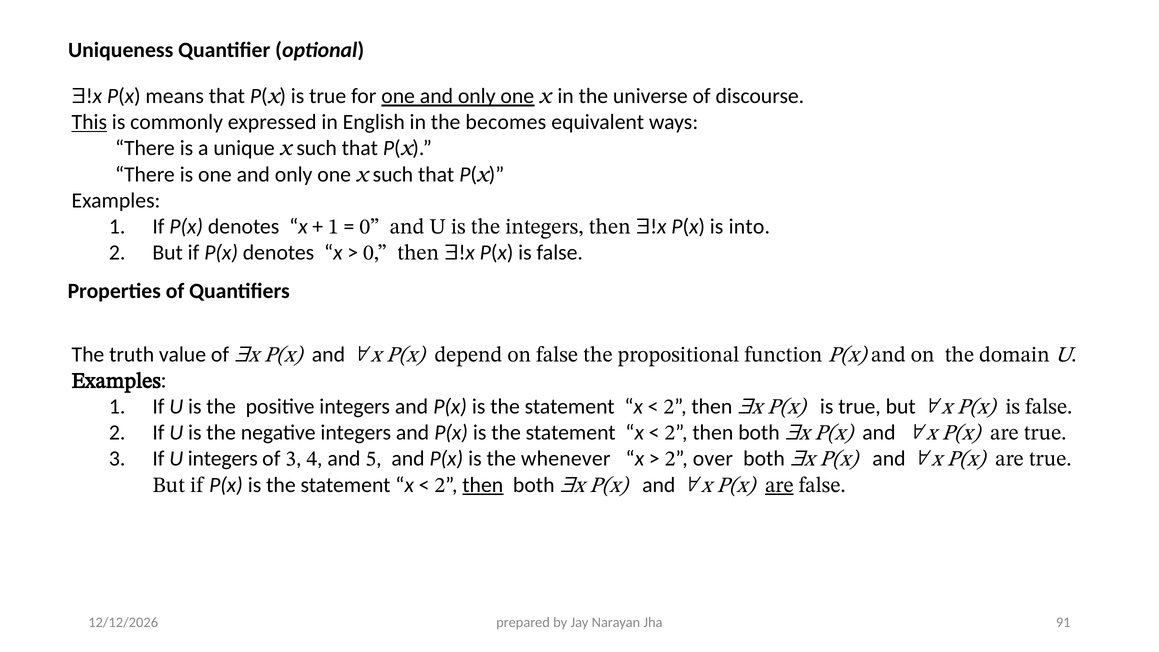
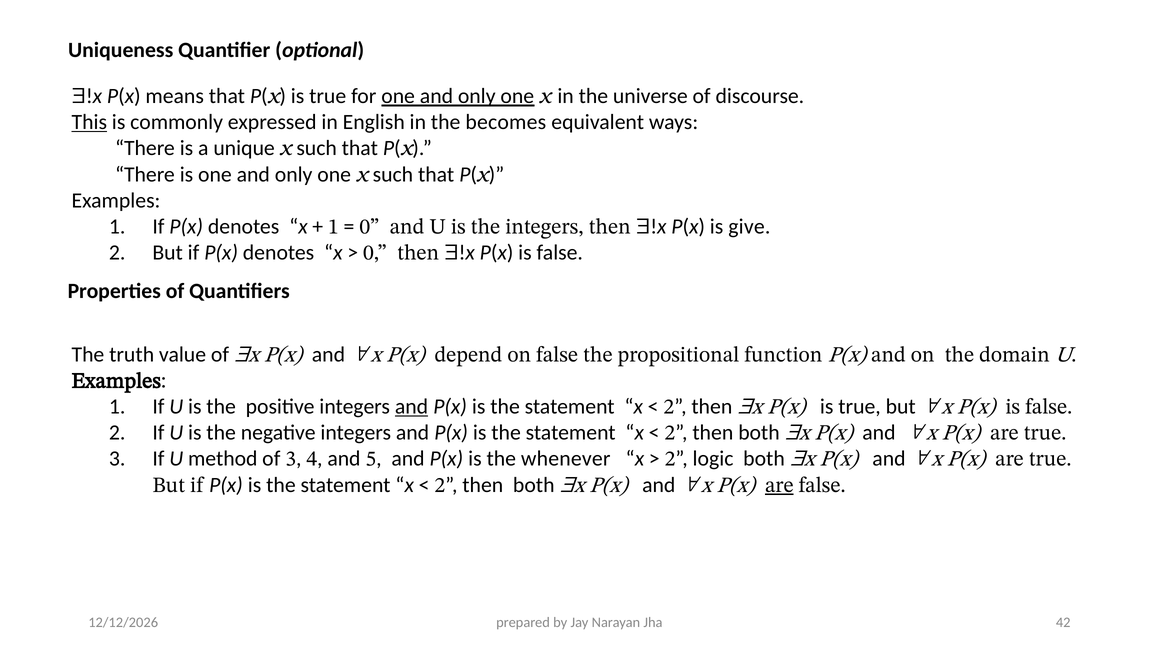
into: into -> give (749, 227)
and underline: none -> present (411, 407)
U integers: integers -> method (223, 459)
over: over -> logic (713, 459)
then underline: present -> none (483, 485)
91: 91 -> 42 (1063, 622)
